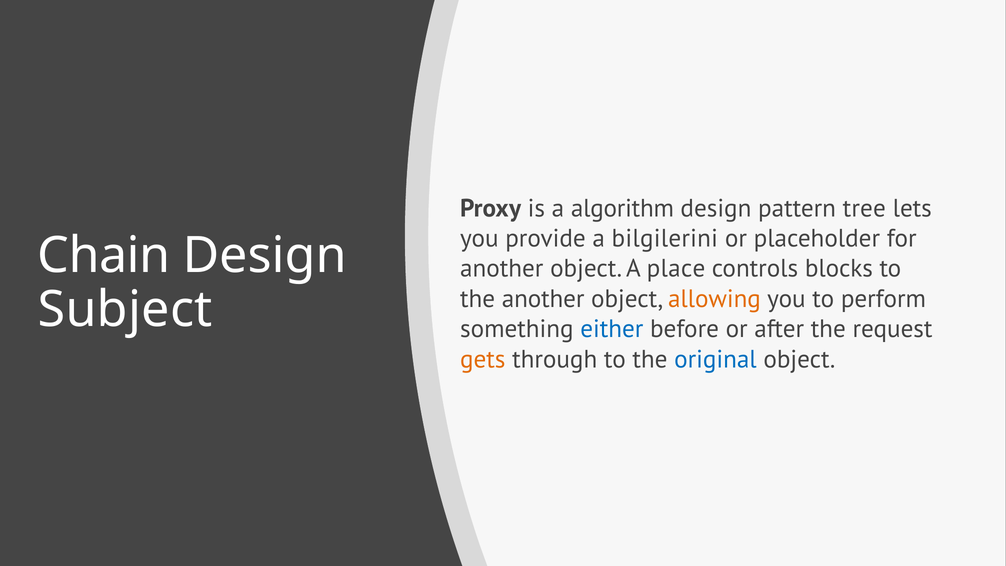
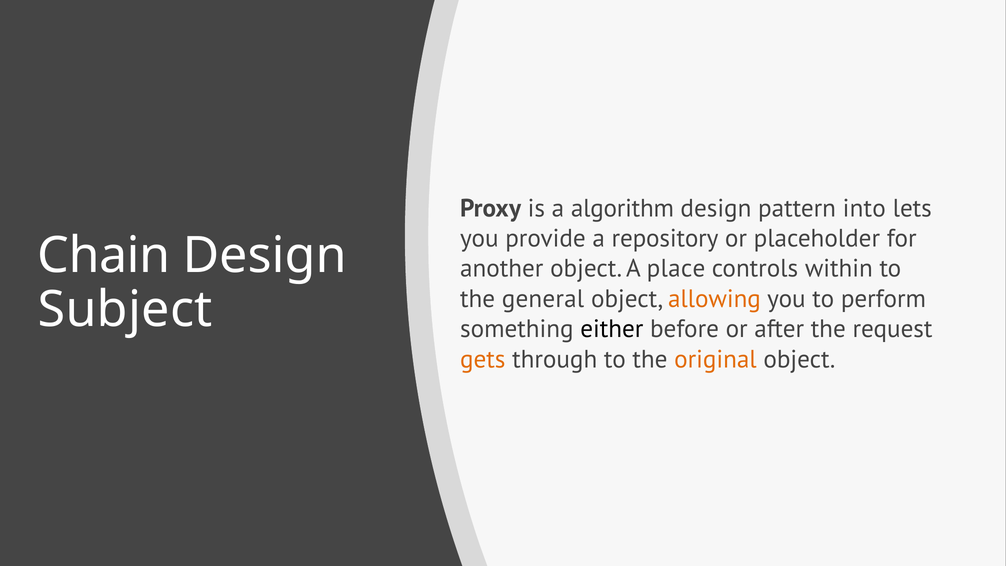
tree: tree -> into (864, 208)
bilgilerini: bilgilerini -> repository (665, 238)
blocks: blocks -> within (839, 269)
the another: another -> general (543, 299)
either colour: blue -> black (612, 329)
original colour: blue -> orange (715, 359)
